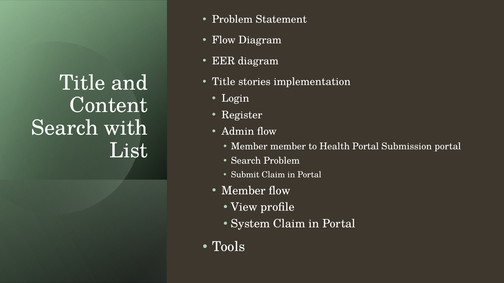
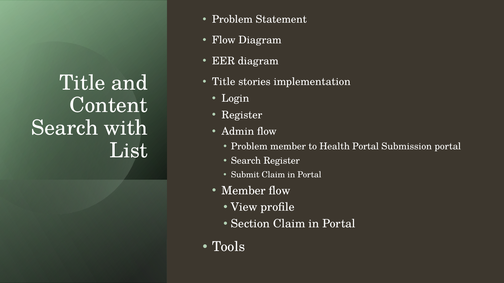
Member: Member -> Problem (249, 147)
Search Problem: Problem -> Register (282, 161)
System: System -> Section (251, 224)
